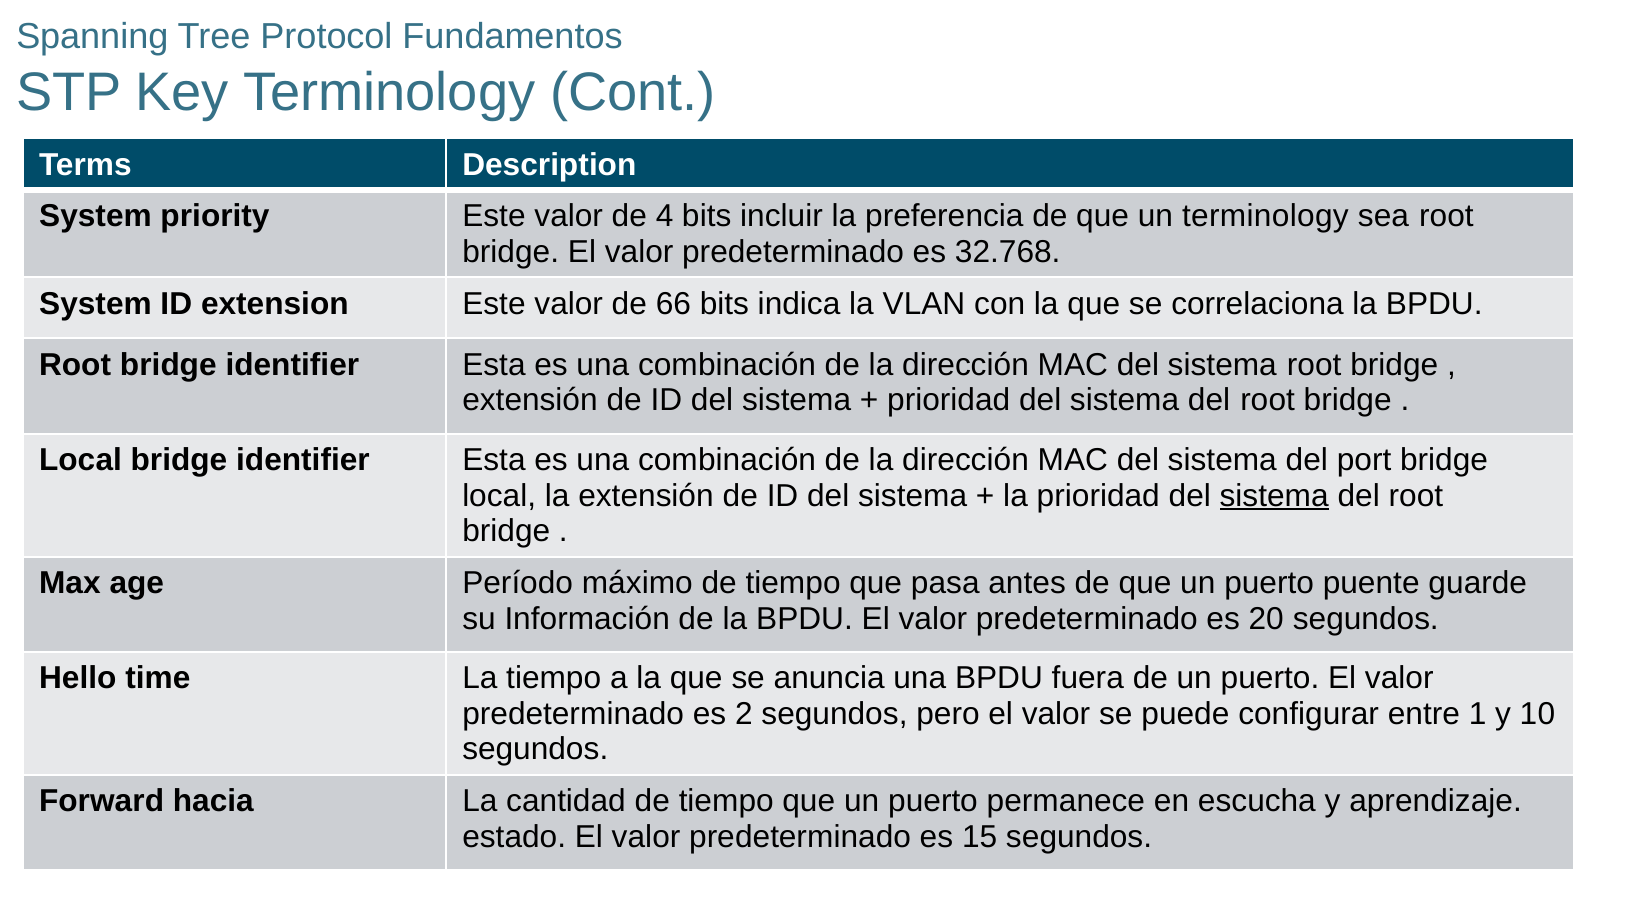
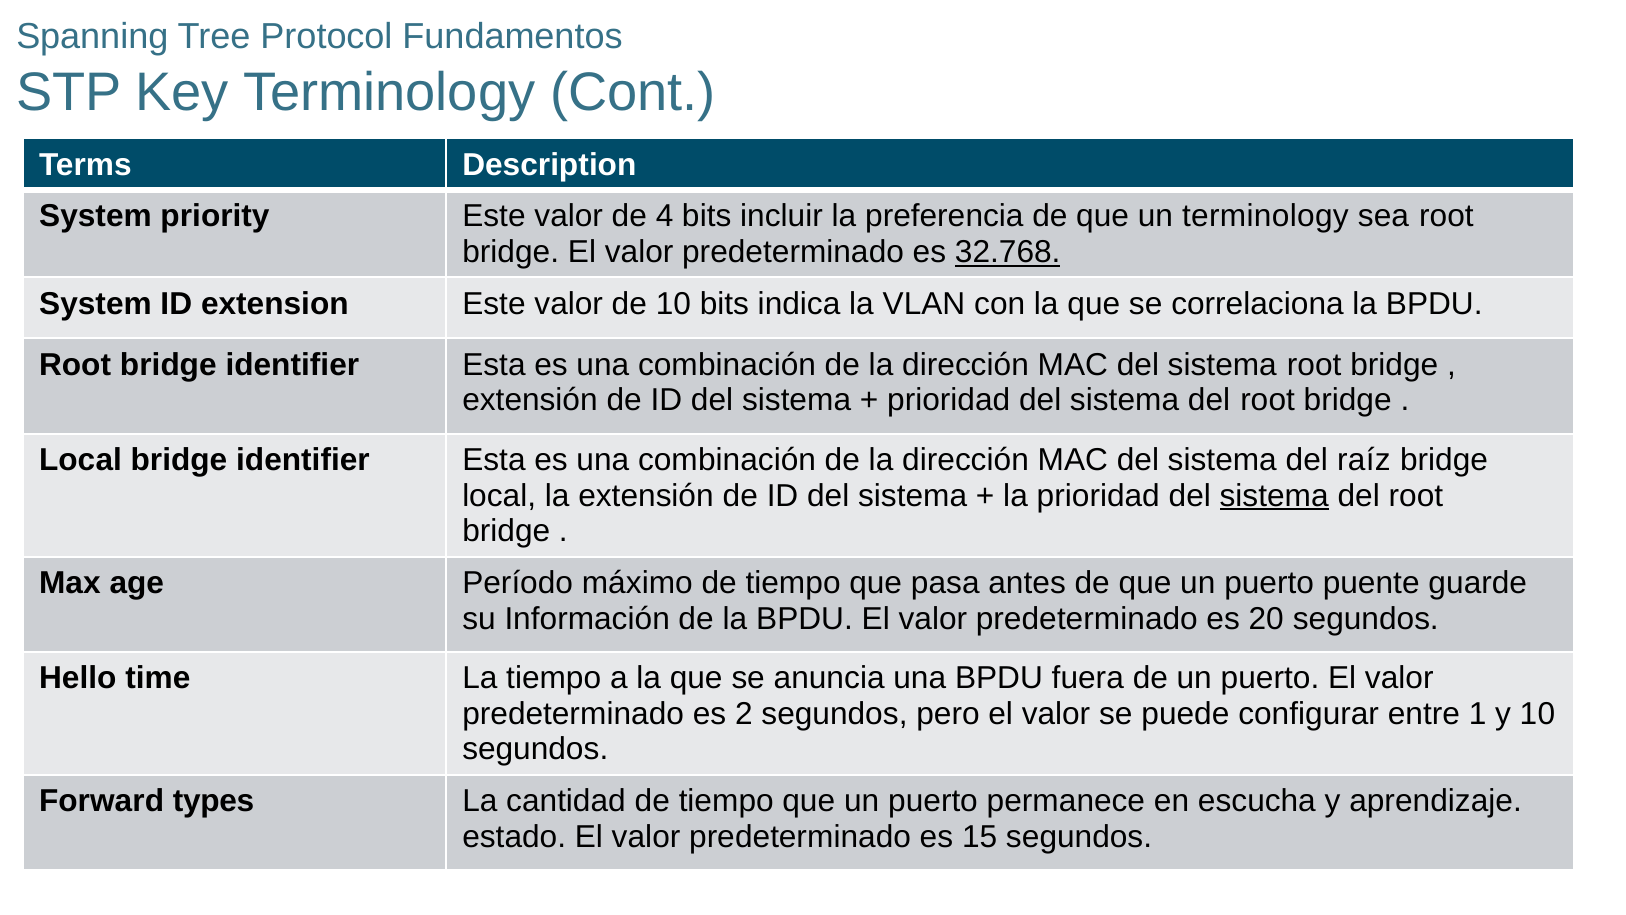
32.768 underline: none -> present (1008, 252)
de 66: 66 -> 10 (673, 304)
port: port -> raíz (1364, 460)
hacia: hacia -> types (214, 801)
